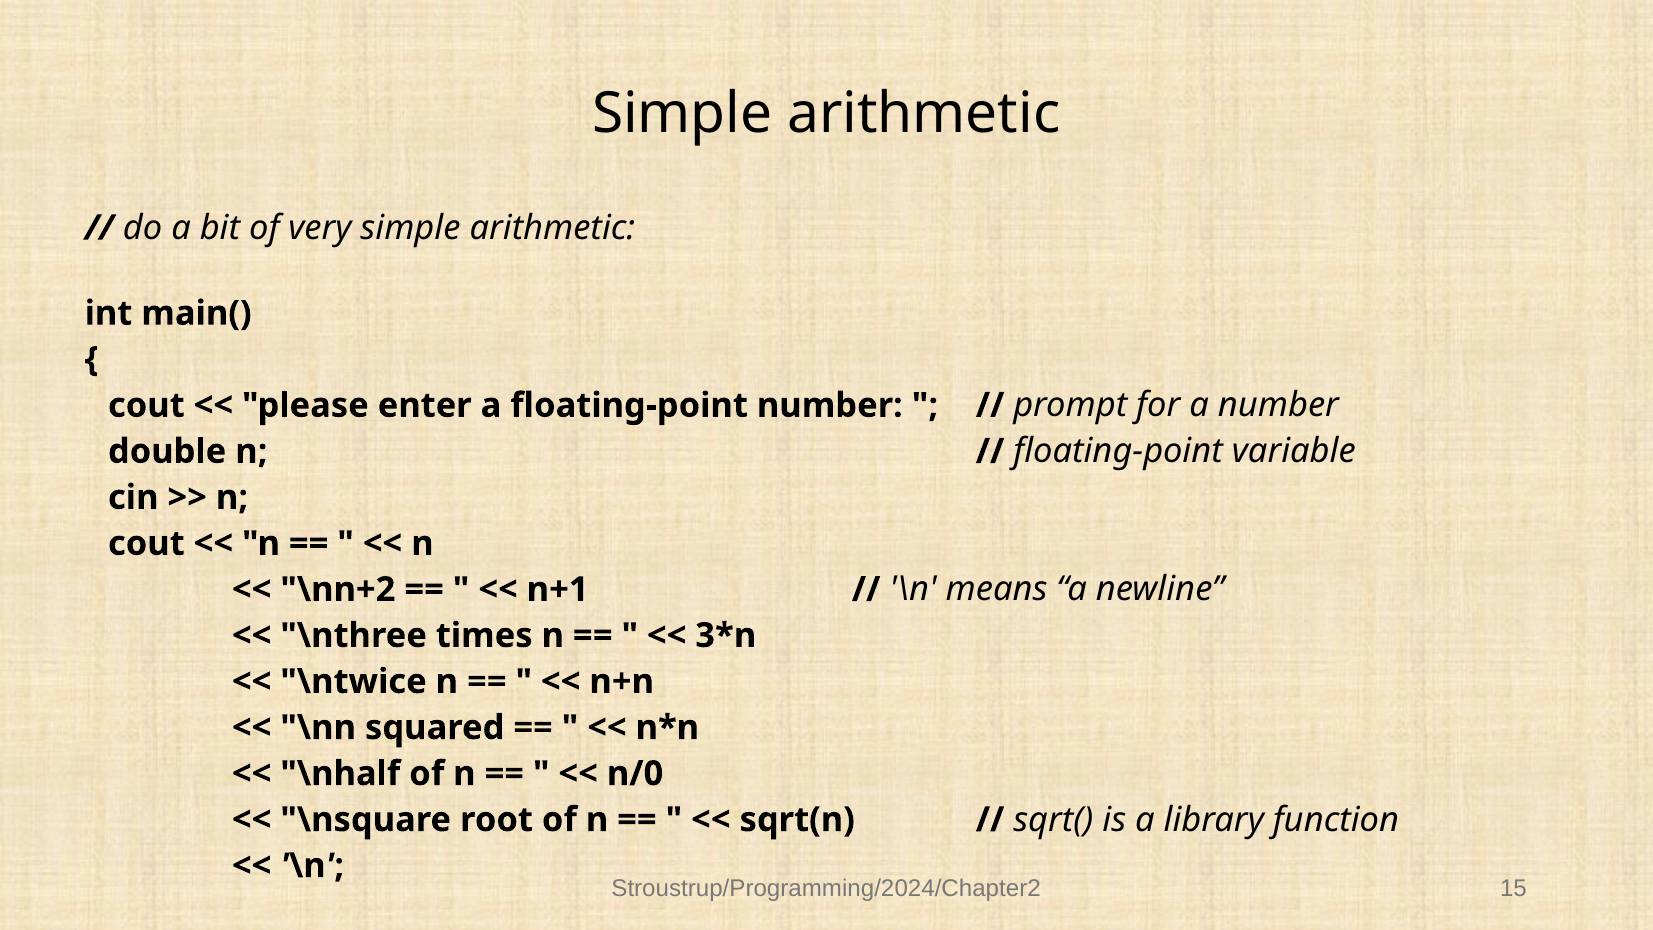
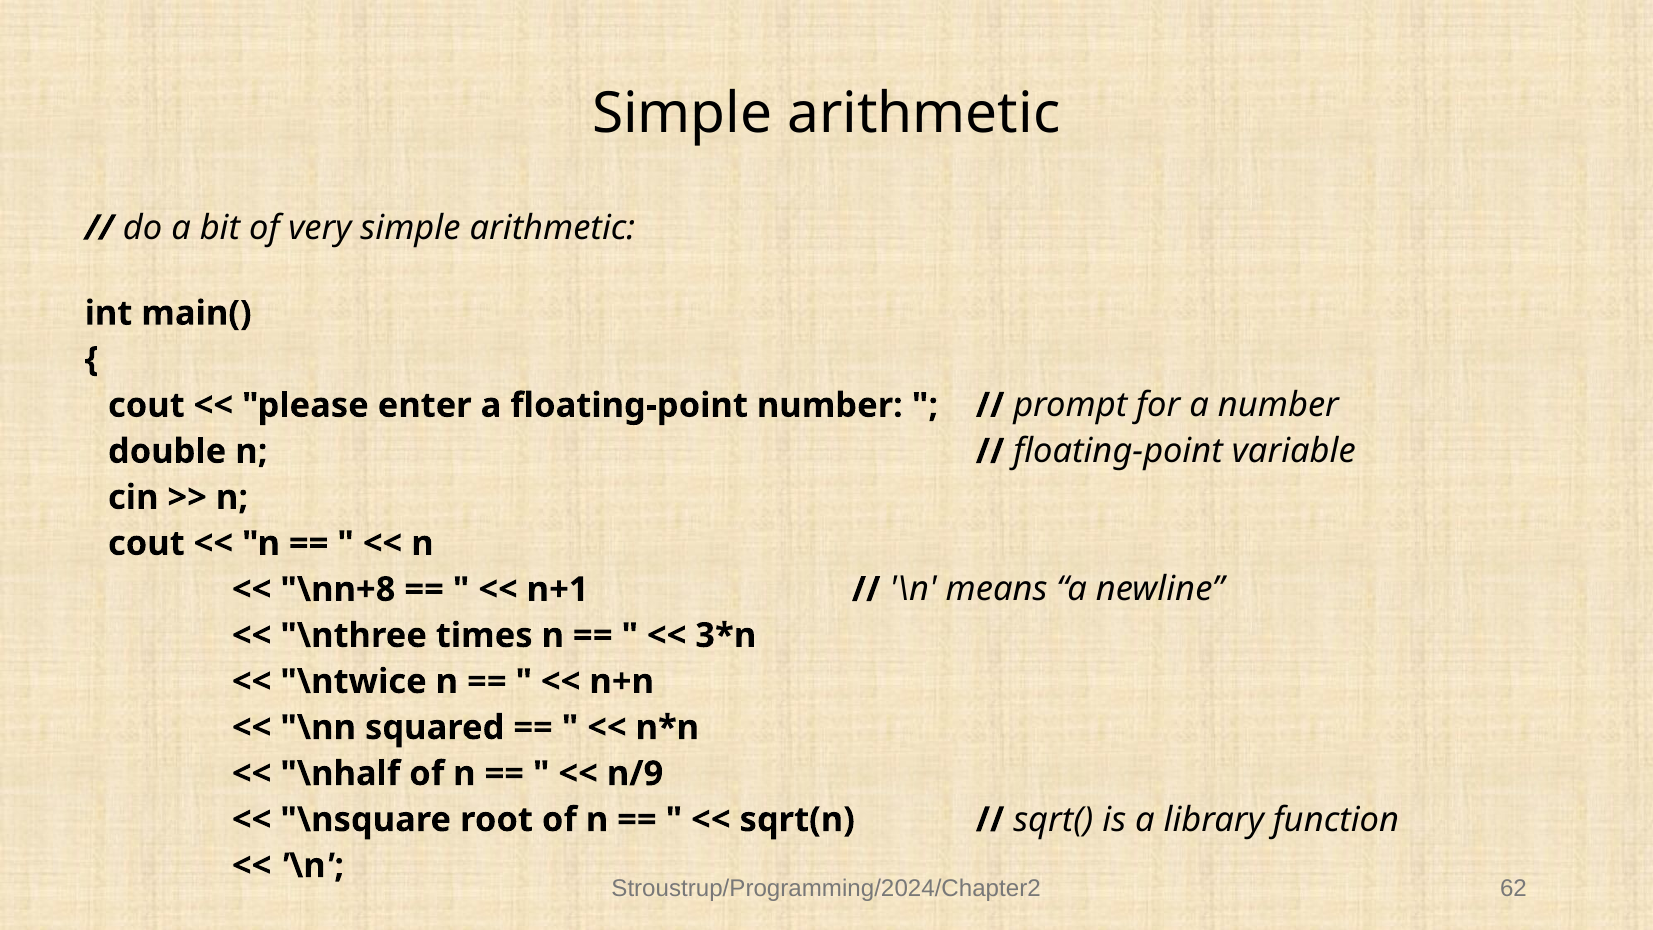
\nn+2: \nn+2 -> \nn+8 (338, 589)
n/0: n/0 -> n/9 (635, 774)
15: 15 -> 62 (1513, 888)
